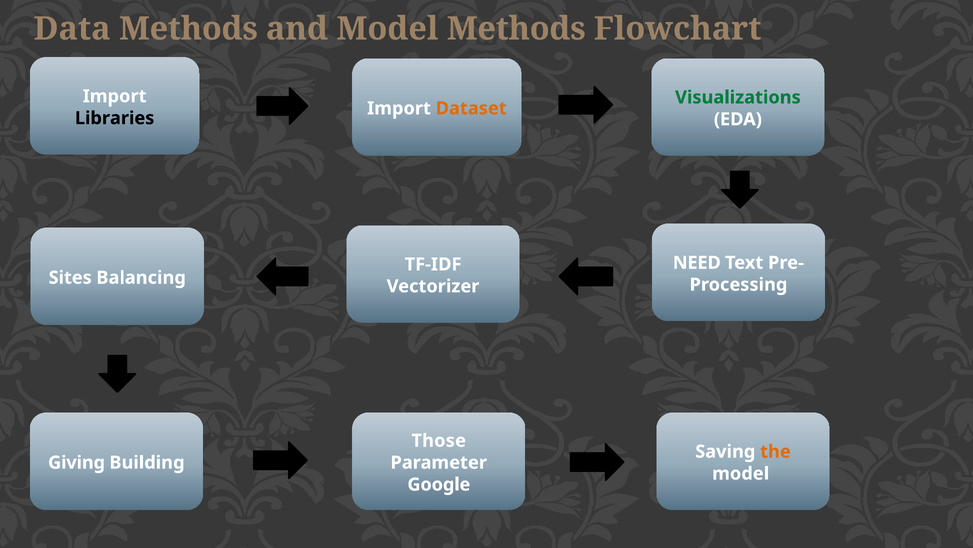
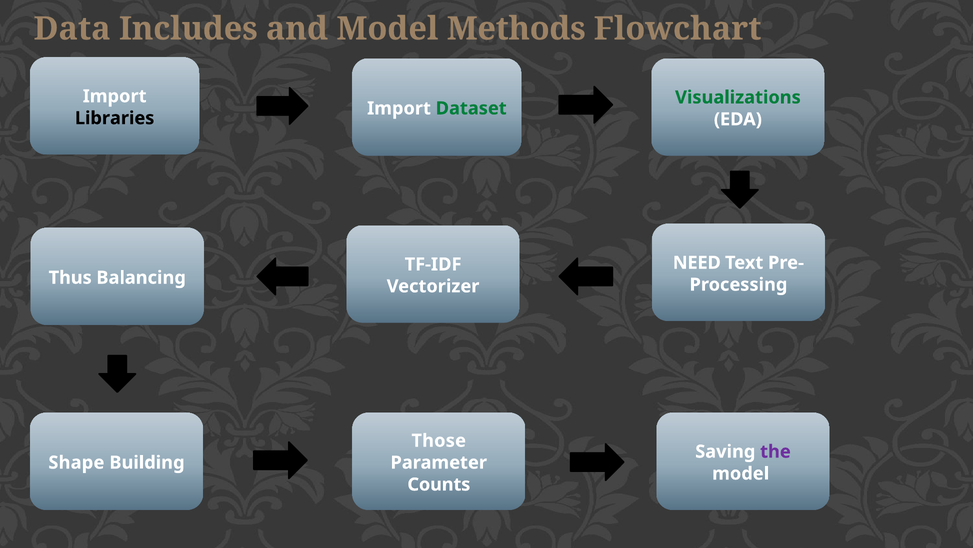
Data Methods: Methods -> Includes (188, 29)
Dataset colour: orange -> green (471, 108)
Sites: Sites -> Thus (70, 277)
the colour: orange -> purple (775, 451)
Giving: Giving -> Shape (76, 462)
Google: Google -> Counts (439, 484)
